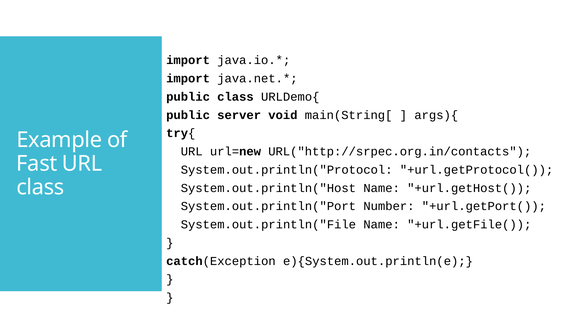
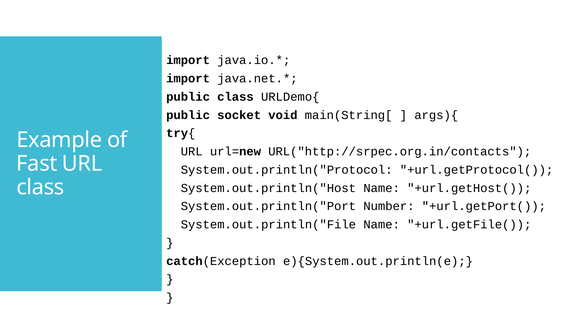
server: server -> socket (239, 115)
